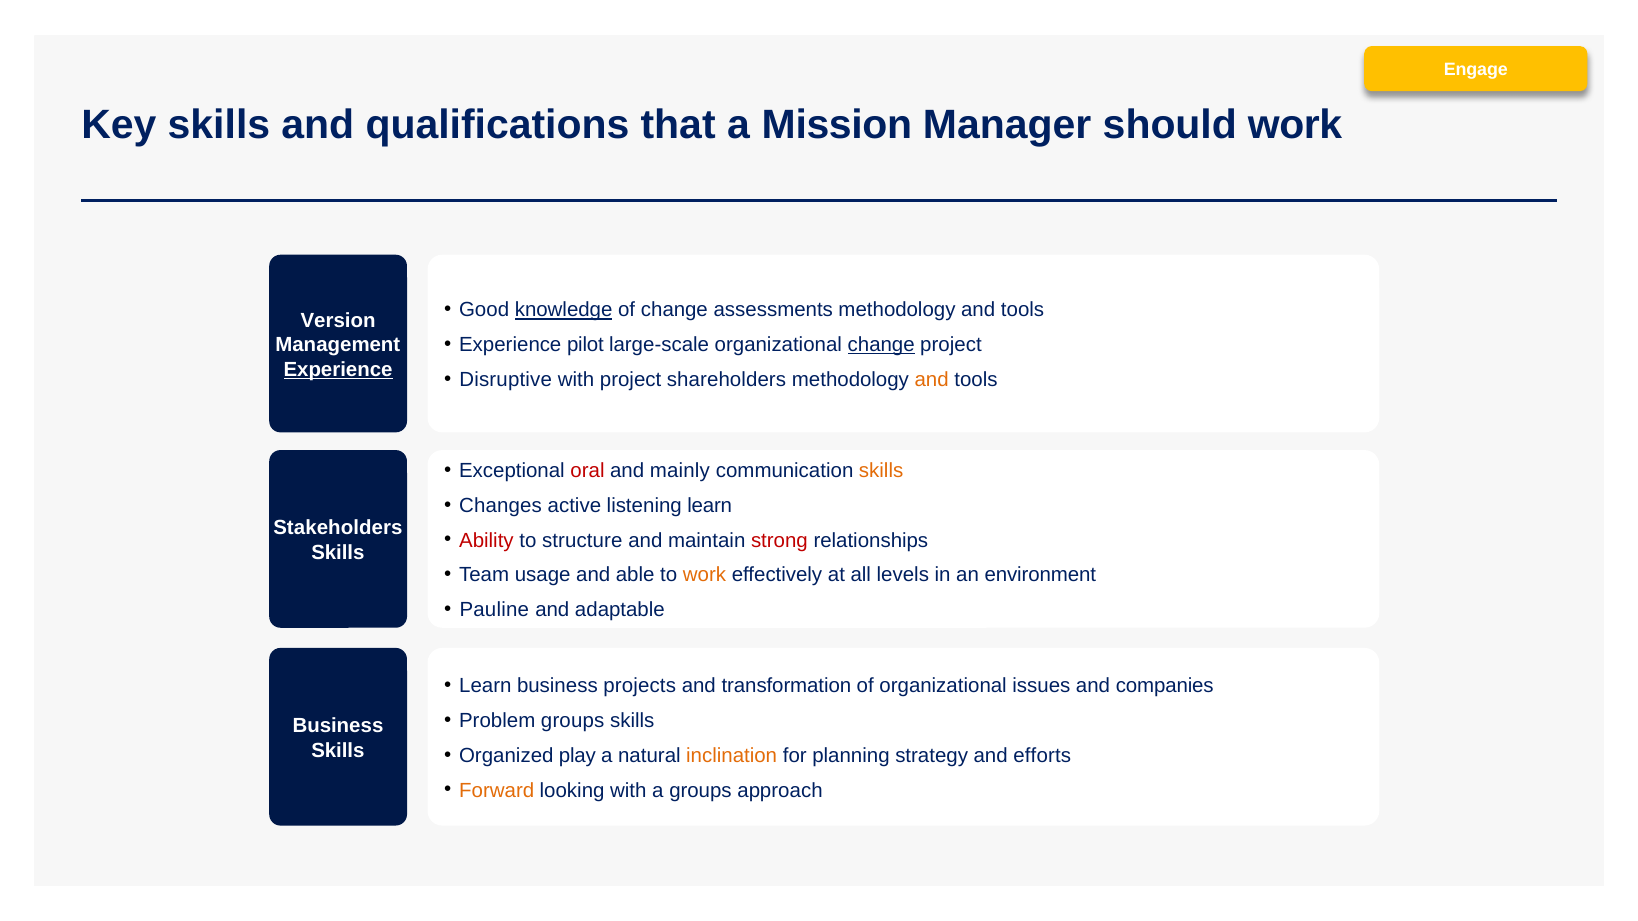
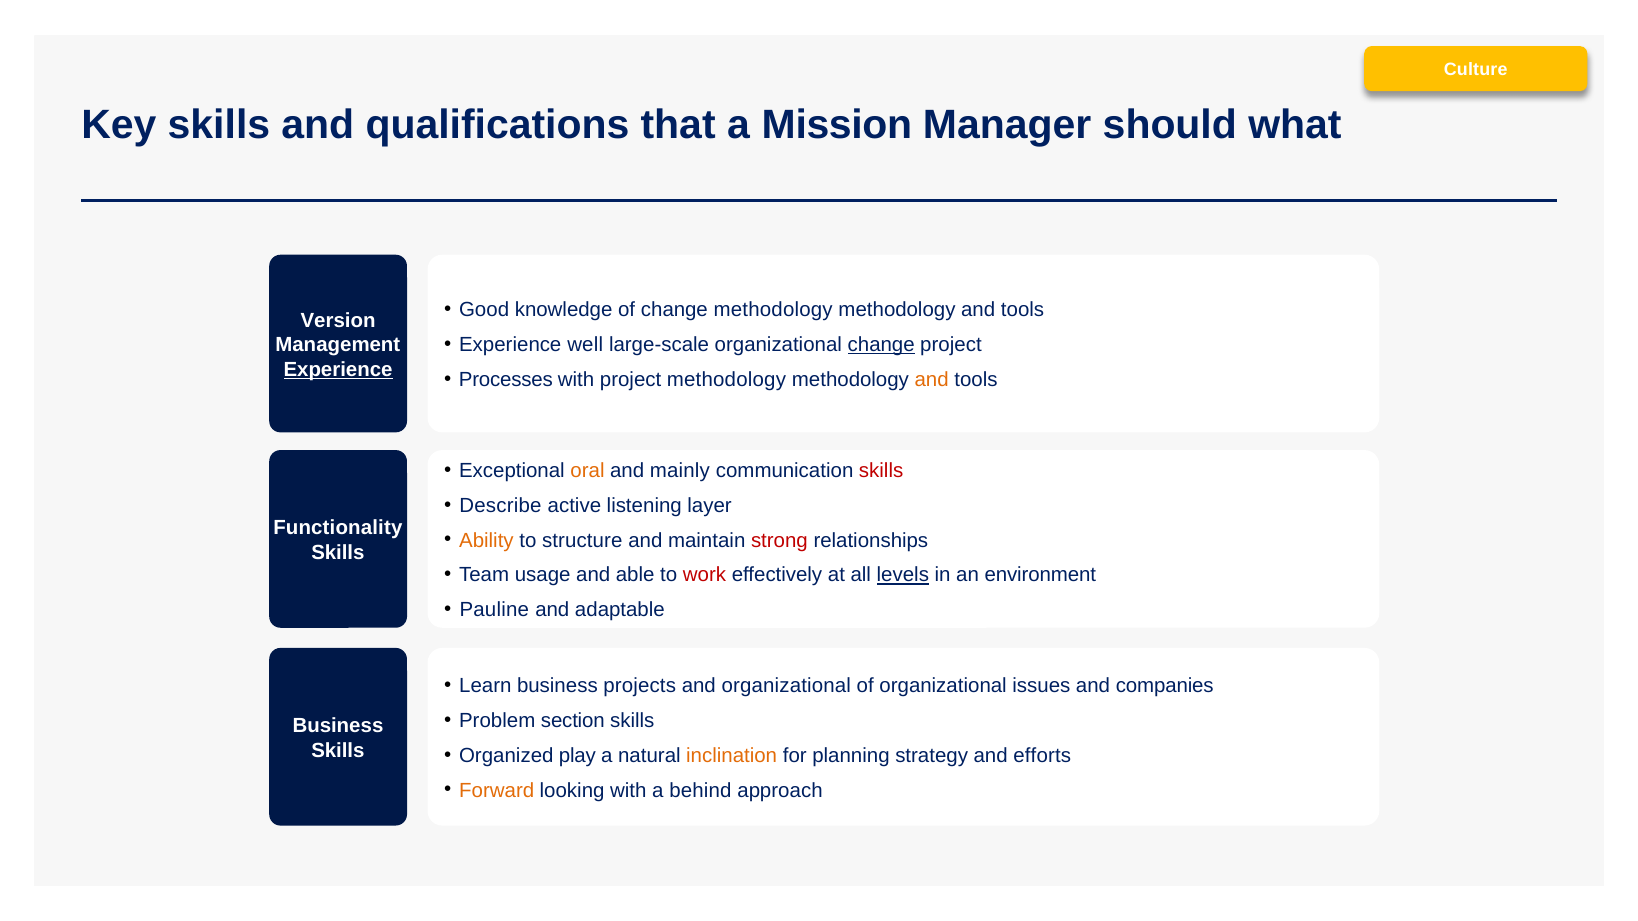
Engage: Engage -> Culture (1476, 70)
should work: work -> what (1295, 125)
knowledge underline: present -> none (564, 310)
change assessments: assessments -> methodology (773, 310)
pilot: pilot -> well (585, 345)
Disruptive: Disruptive -> Processes (506, 380)
project shareholders: shareholders -> methodology (726, 380)
oral colour: red -> orange (587, 471)
skills colour: orange -> red (881, 471)
Changes: Changes -> Describe (500, 506)
listening learn: learn -> layer (710, 506)
Stakeholders: Stakeholders -> Functionality (338, 528)
Ability colour: red -> orange (486, 541)
work colour: orange -> red (705, 575)
levels underline: none -> present (903, 575)
and transformation: transformation -> organizational (786, 686)
Problem groups: groups -> section (573, 721)
a groups: groups -> behind (700, 791)
